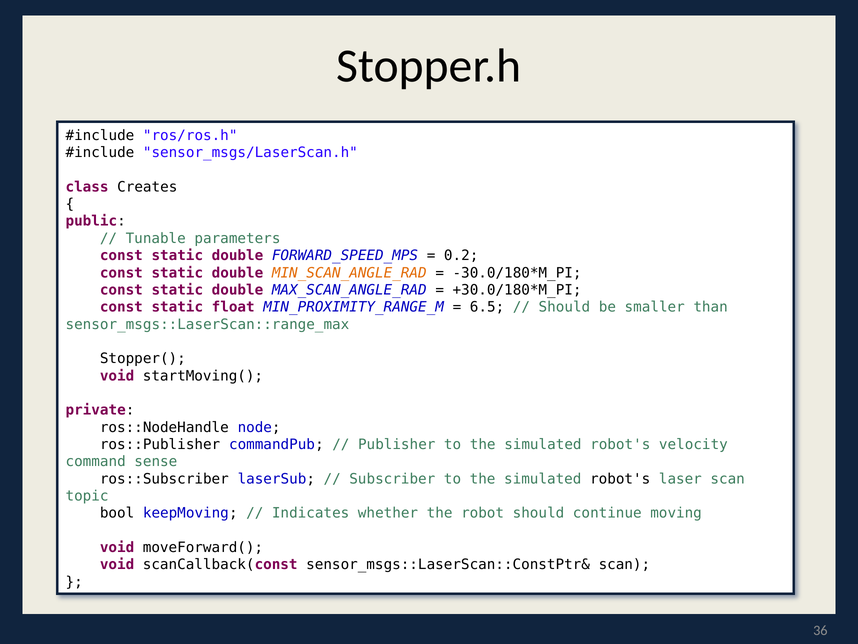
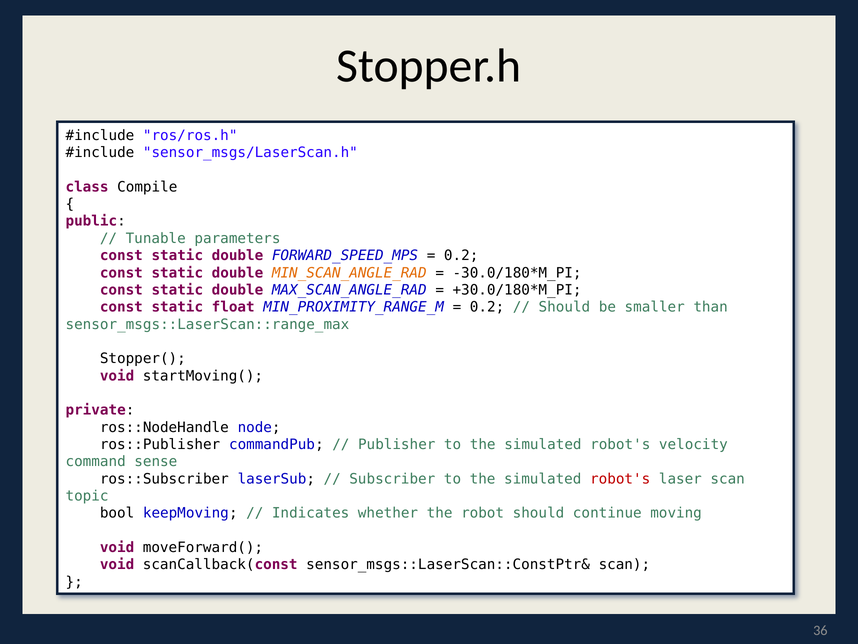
Creates: Creates -> Compile (147, 187)
6.5: 6.5 -> 0.2 (487, 307)
robot's colour: black -> red (620, 479)
